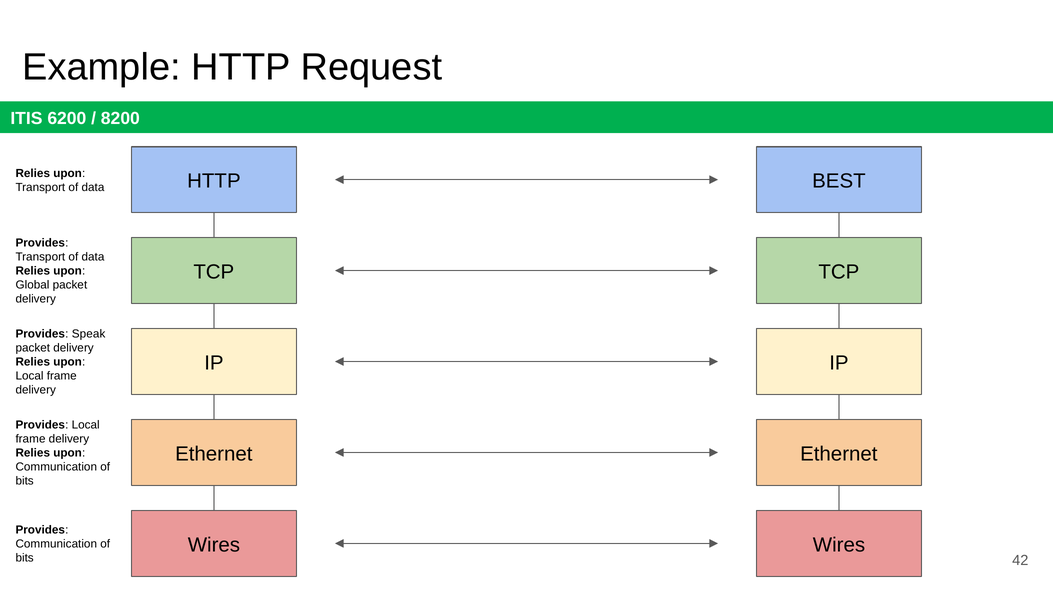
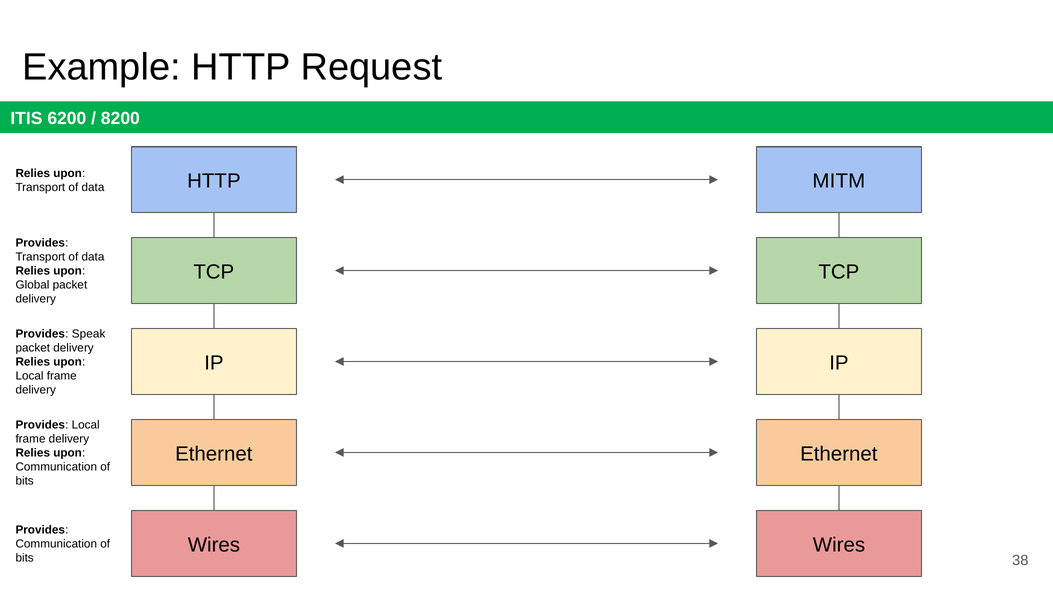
BEST: BEST -> MITM (839, 181)
42: 42 -> 38 (1020, 561)
